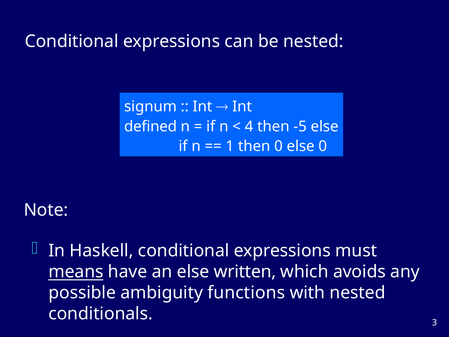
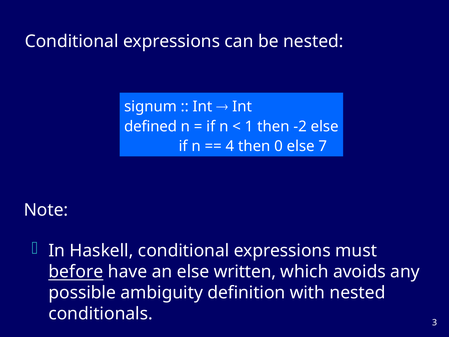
4: 4 -> 1 (249, 126)
-5: -5 -> -2 (300, 126)
1: 1 -> 4 (230, 146)
else 0: 0 -> 7 (323, 146)
means: means -> before (76, 272)
functions: functions -> definition (246, 293)
